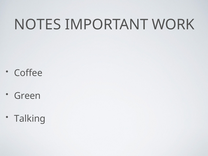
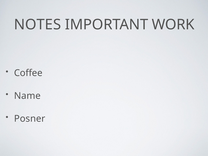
Green: Green -> Name (27, 96)
Talking: Talking -> Posner (30, 119)
